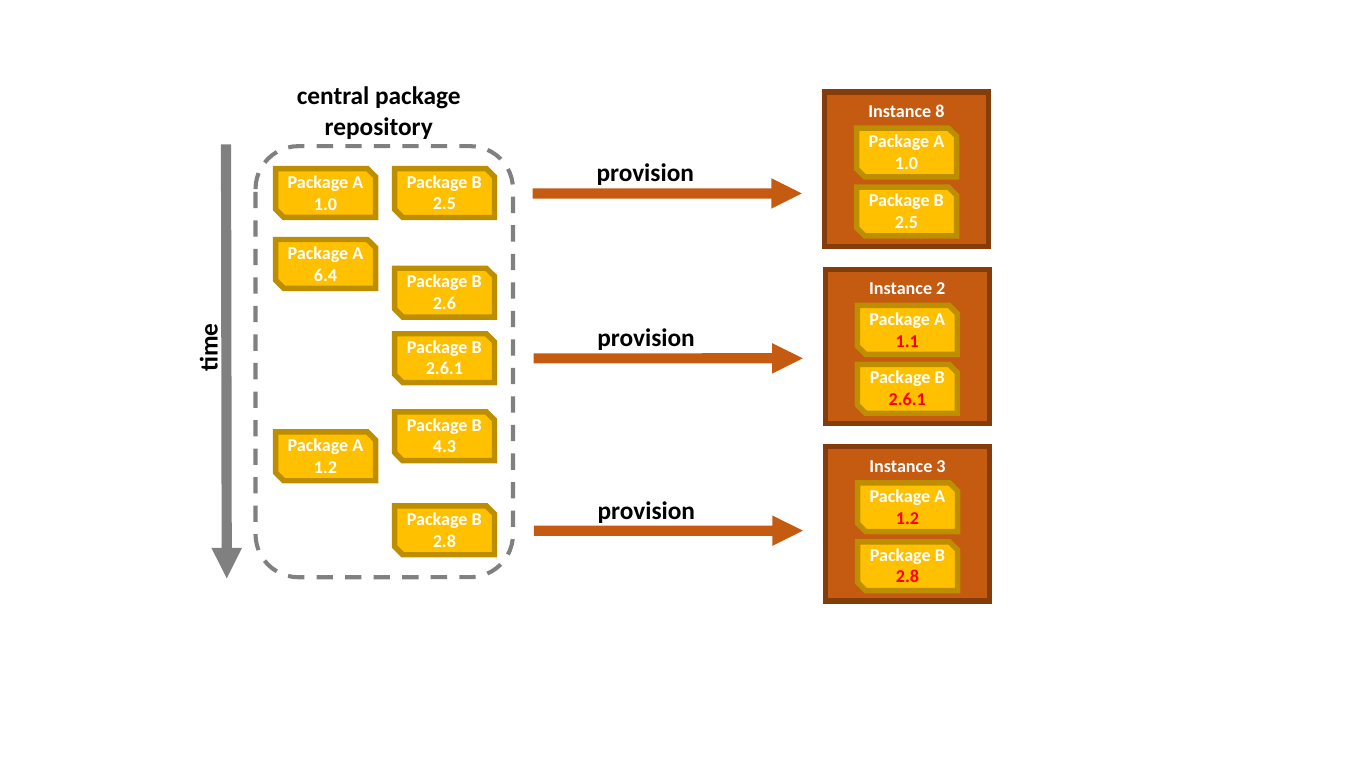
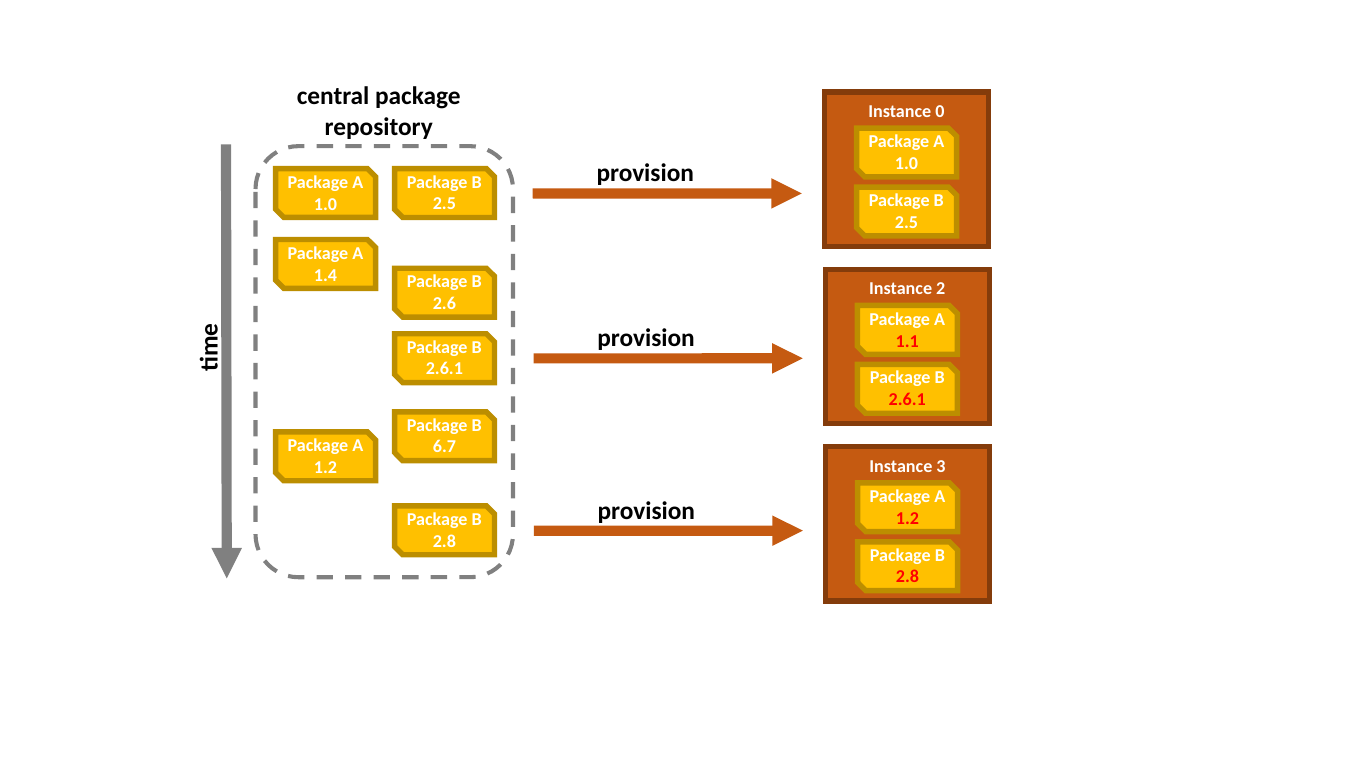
8: 8 -> 0 (940, 112)
6.4: 6.4 -> 1.4 (325, 275)
4.3: 4.3 -> 6.7 (444, 447)
